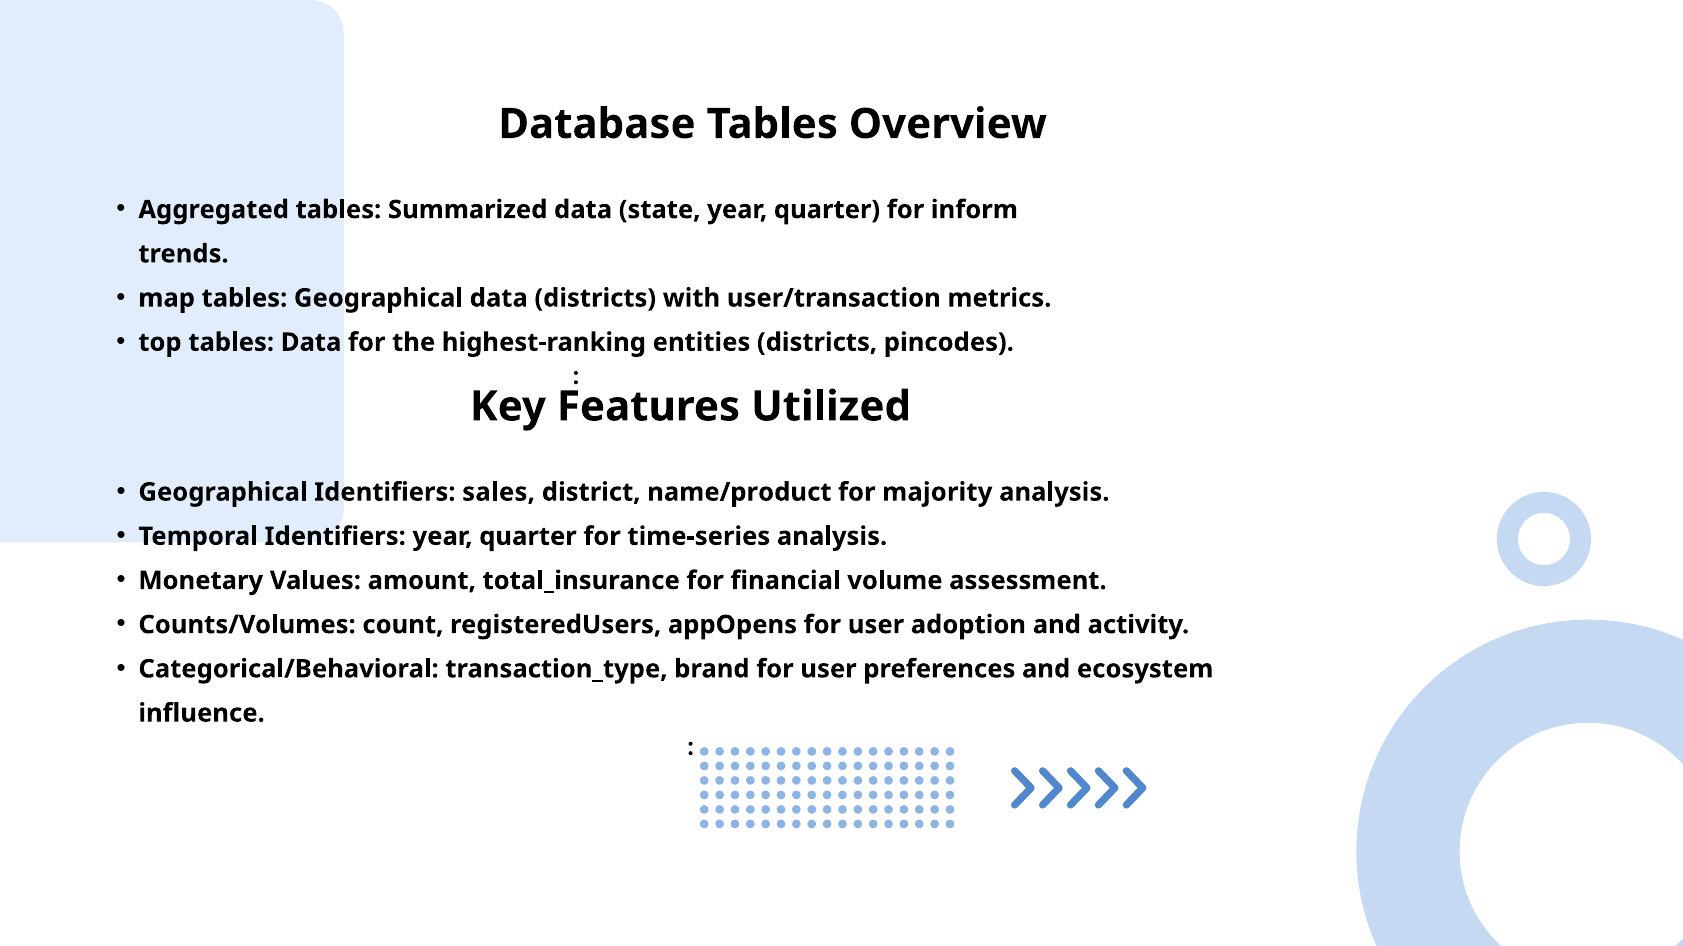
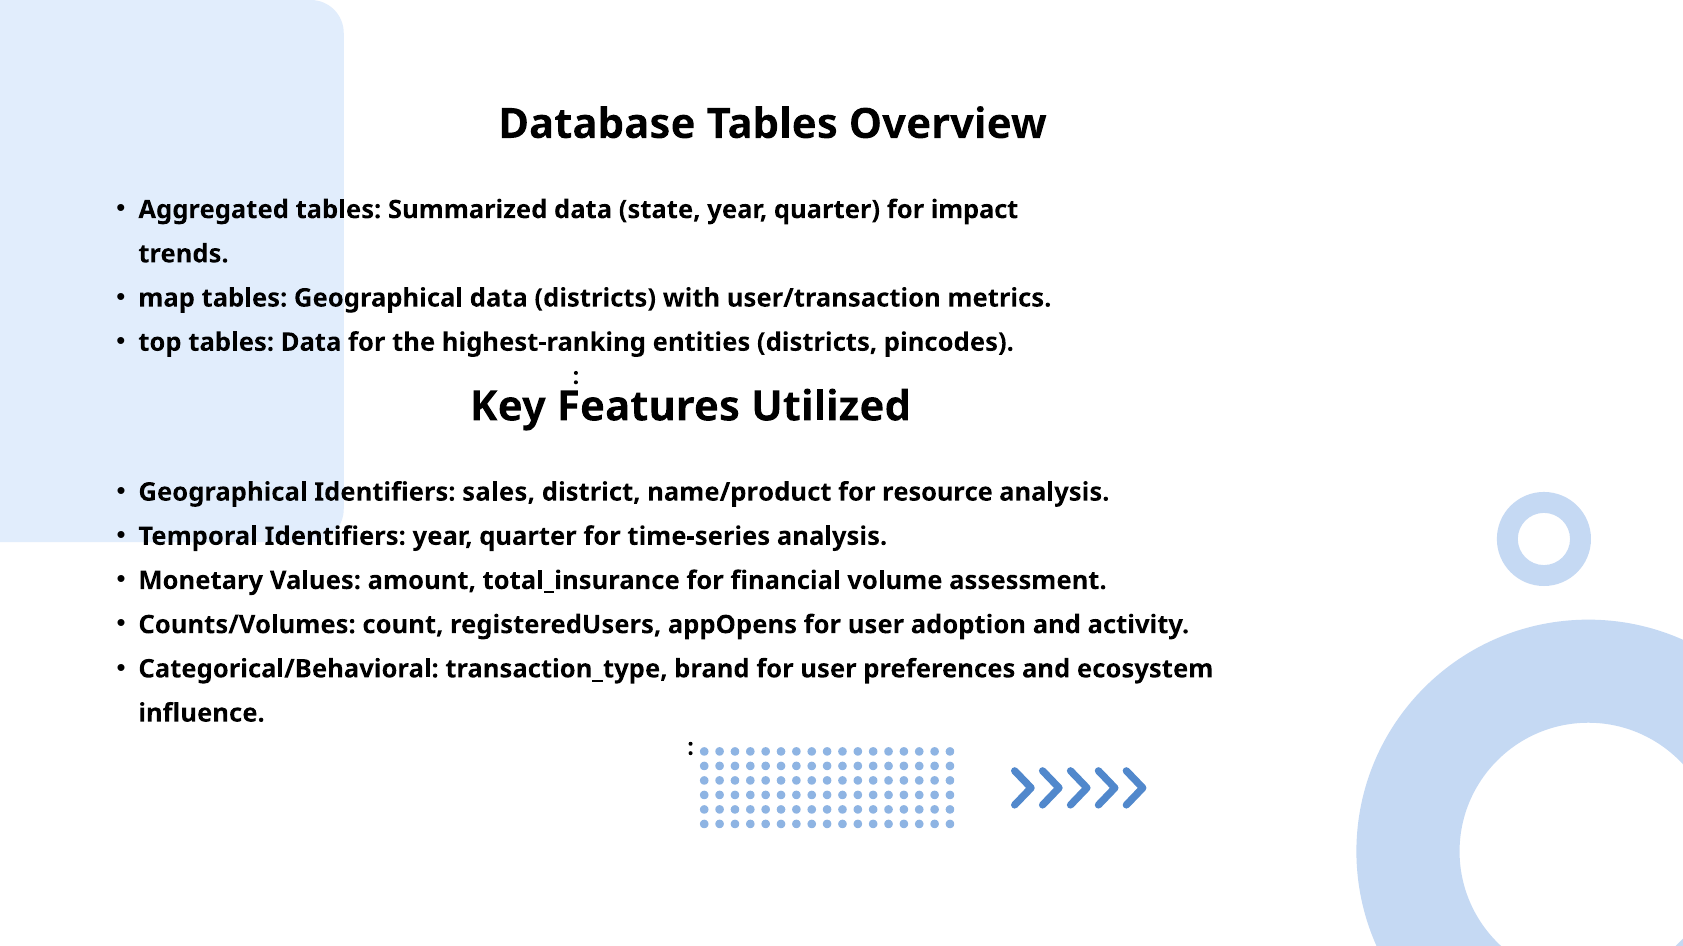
inform: inform -> impact (974, 210)
majority: majority -> resource (937, 493)
